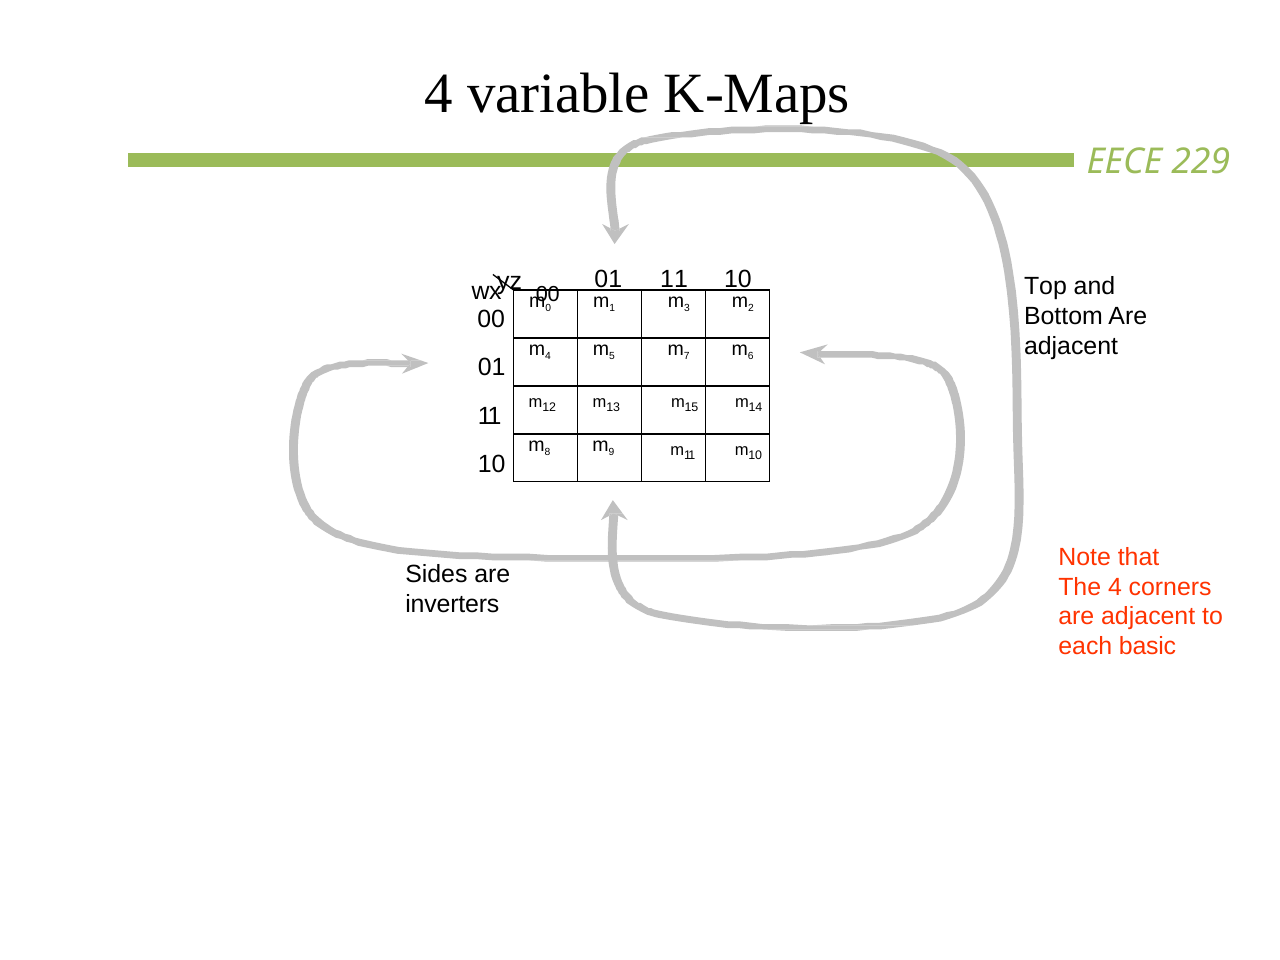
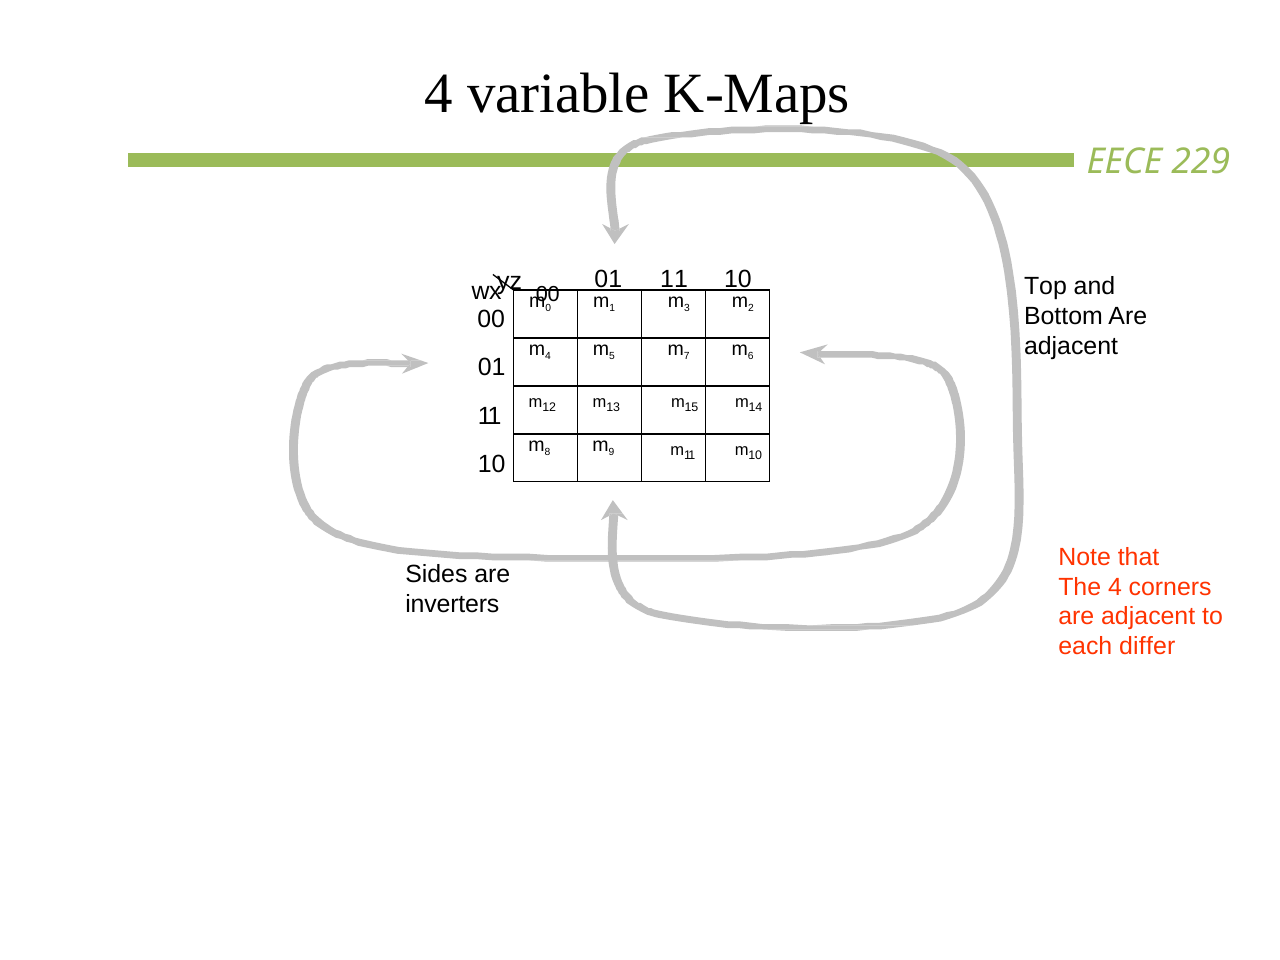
basic: basic -> differ (1147, 647)
